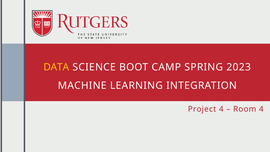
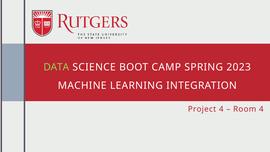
DATA colour: yellow -> light green (56, 67)
